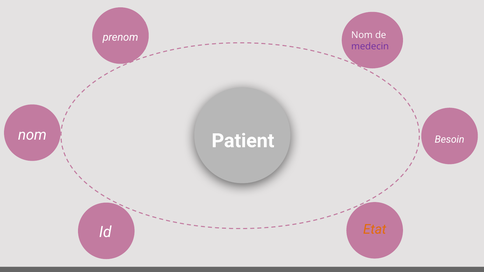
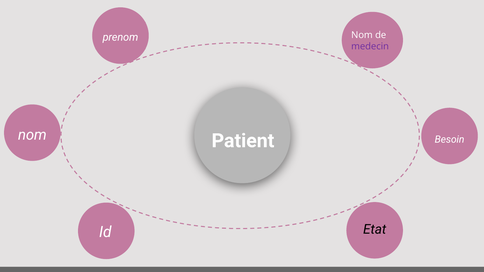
Etat colour: orange -> black (375, 230)
